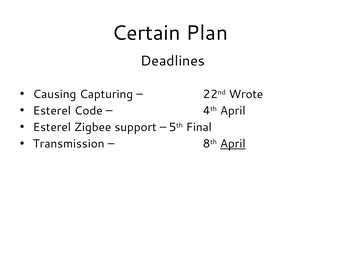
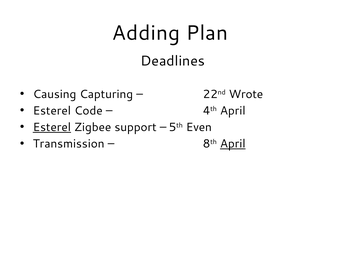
Certain: Certain -> Adding (146, 33)
Esterel underline: none -> present (52, 127)
Final: Final -> Even (199, 127)
